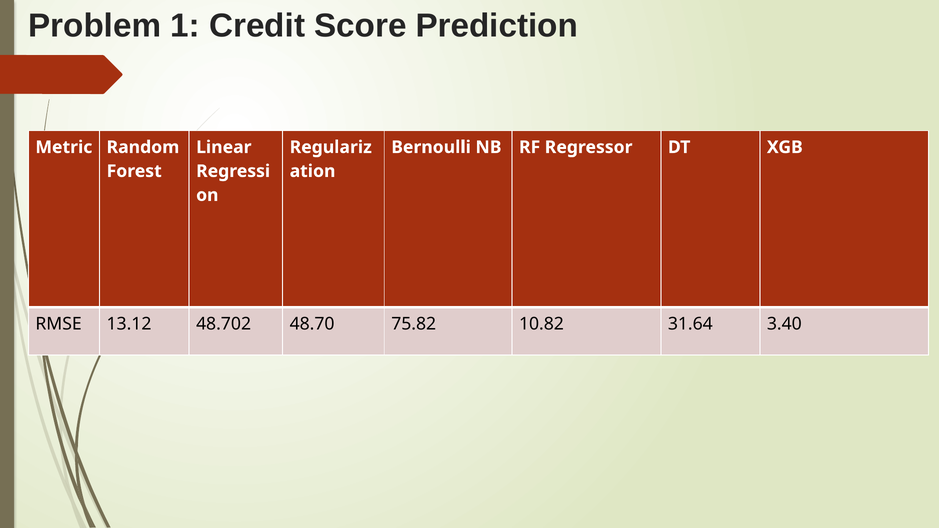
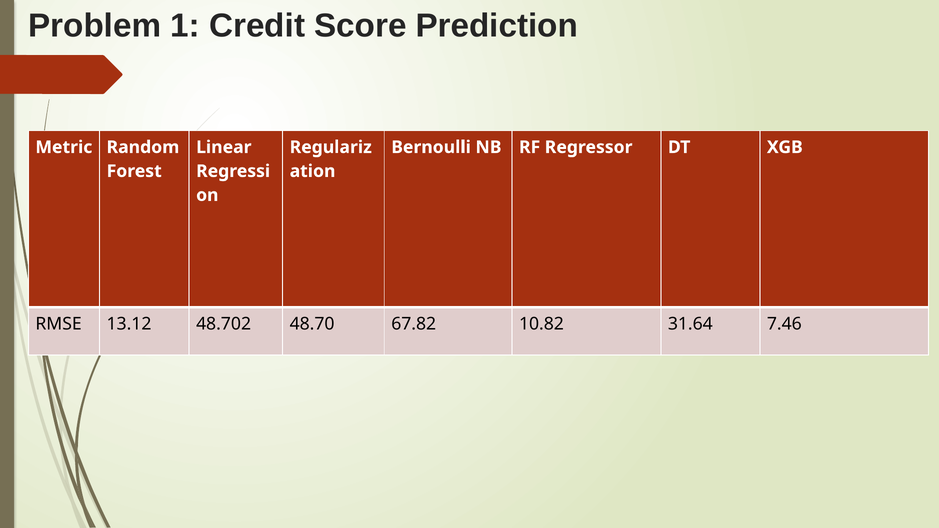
75.82: 75.82 -> 67.82 (414, 324)
3.40: 3.40 -> 7.46 (784, 324)
